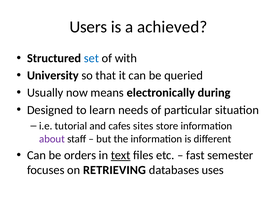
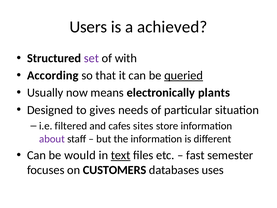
set colour: blue -> purple (91, 58)
University: University -> According (53, 75)
queried underline: none -> present (184, 75)
during: during -> plants (214, 93)
learn: learn -> gives (102, 110)
tutorial: tutorial -> filtered (71, 126)
orders: orders -> would (80, 155)
RETRIEVING: RETRIEVING -> CUSTOMERS (115, 170)
